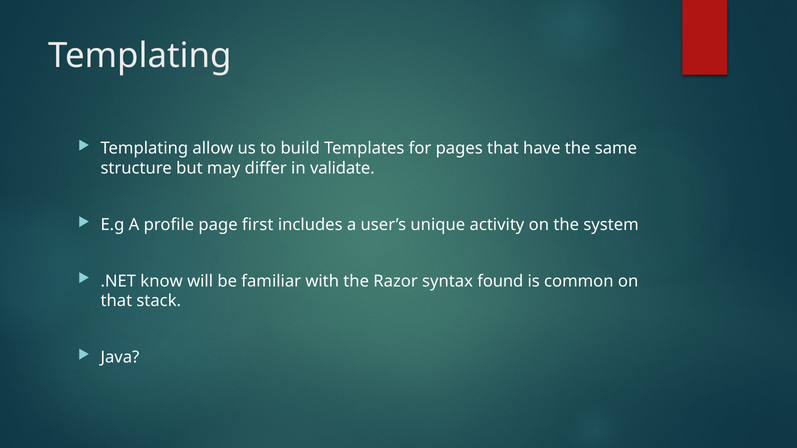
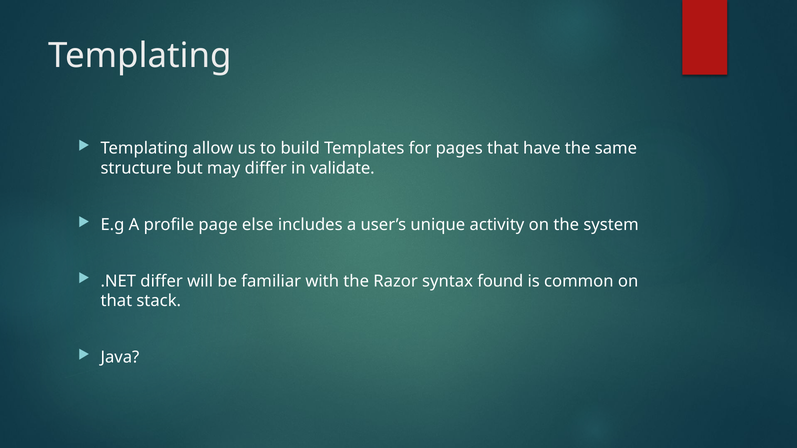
first: first -> else (258, 225)
.NET know: know -> differ (162, 281)
